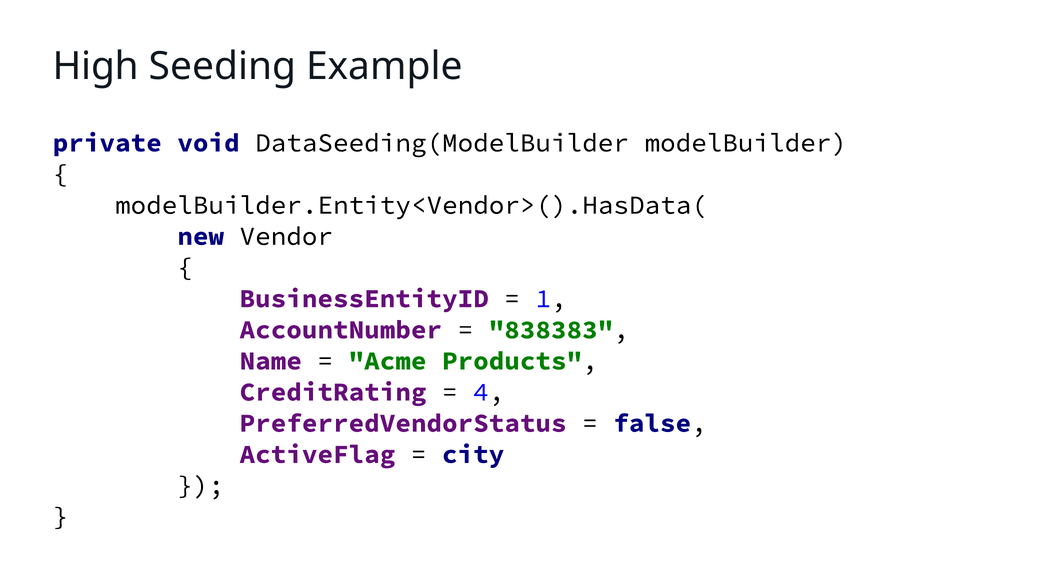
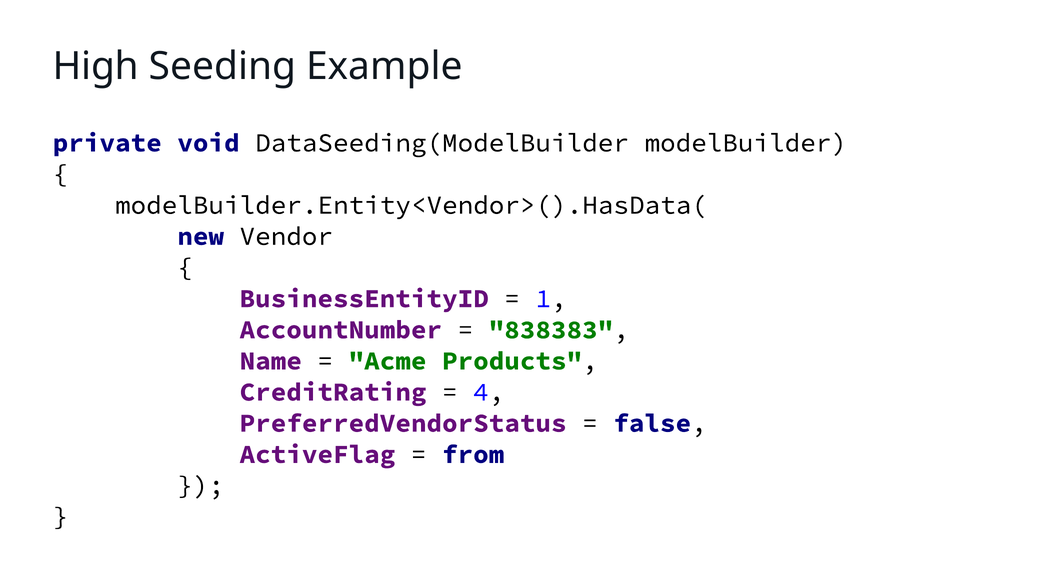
city: city -> from (473, 454)
